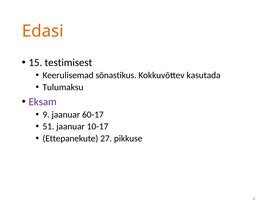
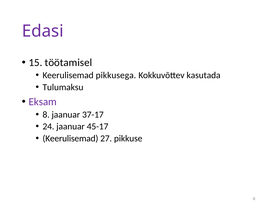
Edasi colour: orange -> purple (43, 31)
testimisest: testimisest -> töötamisel (68, 62)
sõnastikus: sõnastikus -> pikkusega (116, 75)
9: 9 -> 8 (46, 114)
60-17: 60-17 -> 37-17 (93, 114)
51: 51 -> 24 (48, 126)
10-17: 10-17 -> 45-17 (98, 126)
Ettepanekute: Ettepanekute -> Keerulisemad (70, 138)
